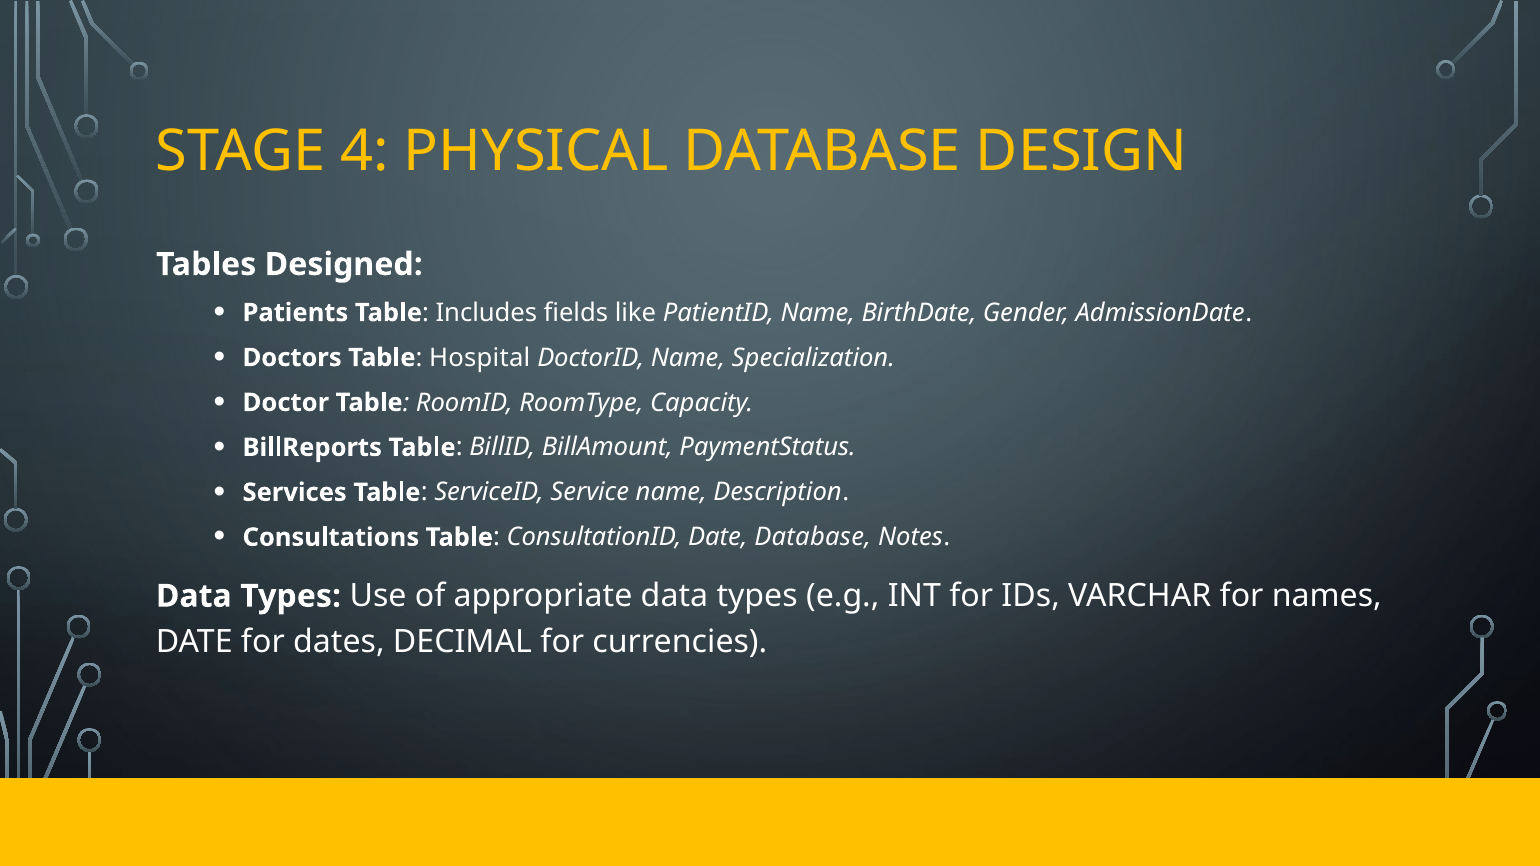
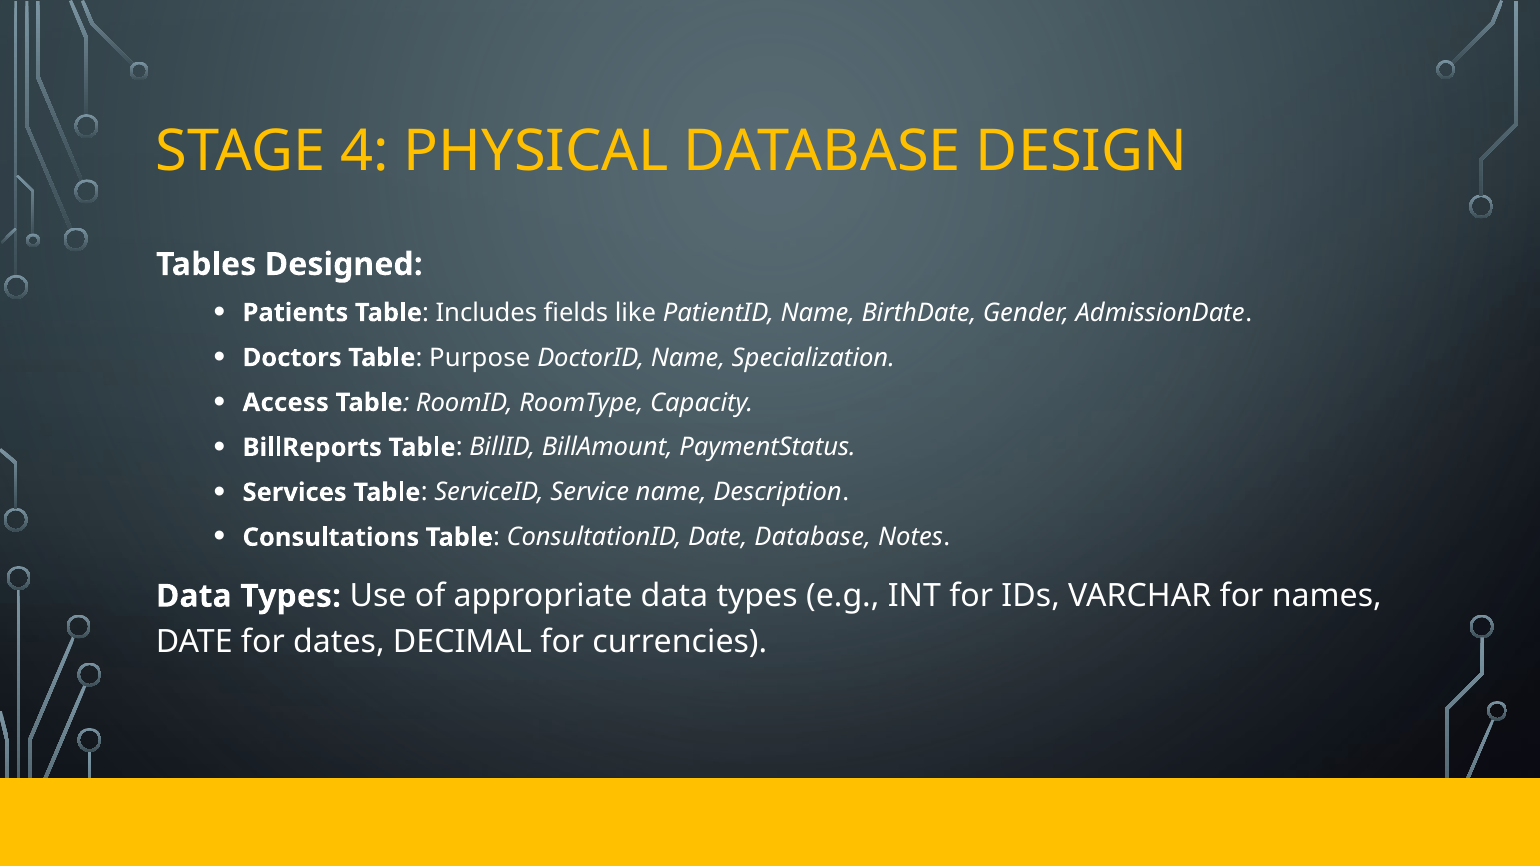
Hospital: Hospital -> Purpose (480, 358)
Doctor: Doctor -> Access (286, 403)
